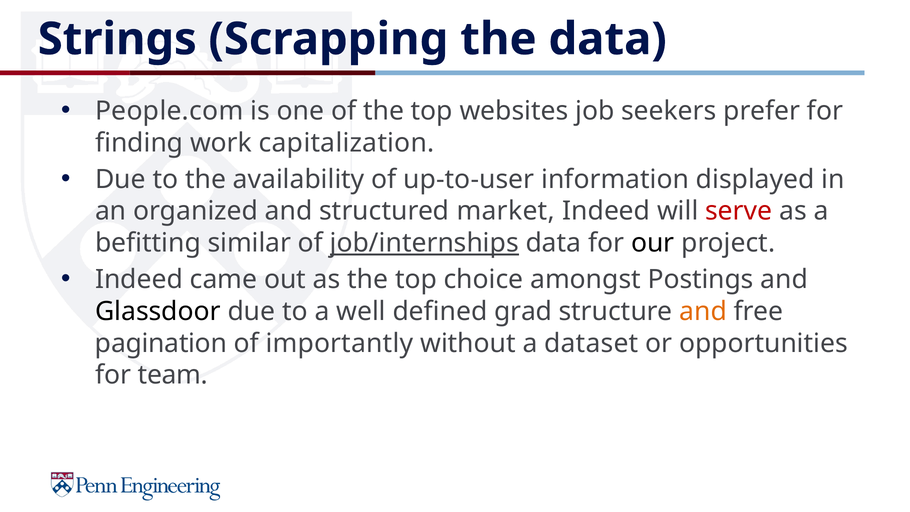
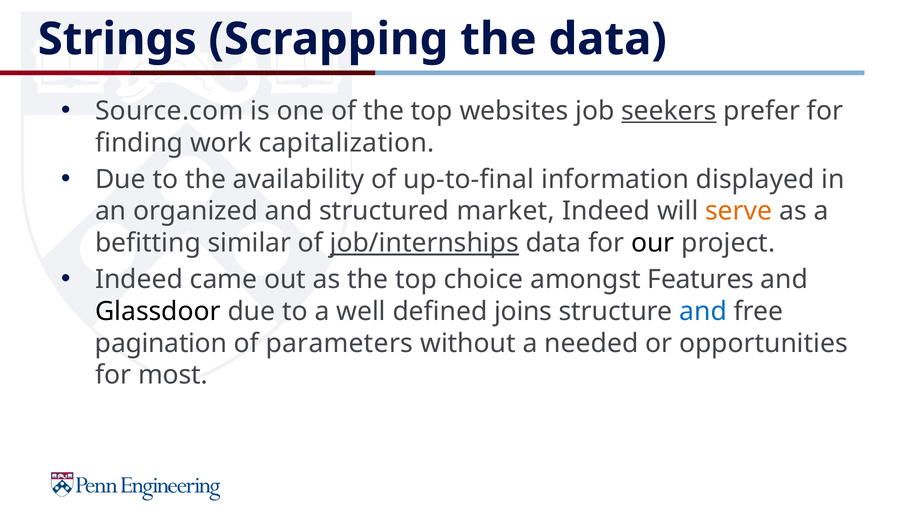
People.com: People.com -> Source.com (169, 111)
seekers underline: none -> present (669, 111)
up-to-user: up-to-user -> up-to-final (469, 179)
serve colour: red -> orange (739, 211)
Postings: Postings -> Features (701, 279)
grad: grad -> joins (523, 311)
and colour: orange -> blue (703, 311)
importantly: importantly -> parameters (339, 343)
dataset: dataset -> needed (591, 343)
team: team -> most (173, 375)
